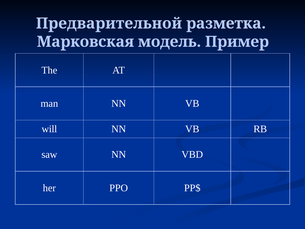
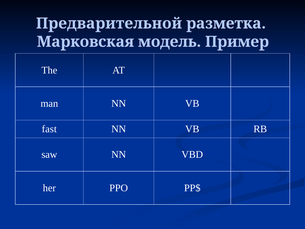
will: will -> fast (49, 129)
